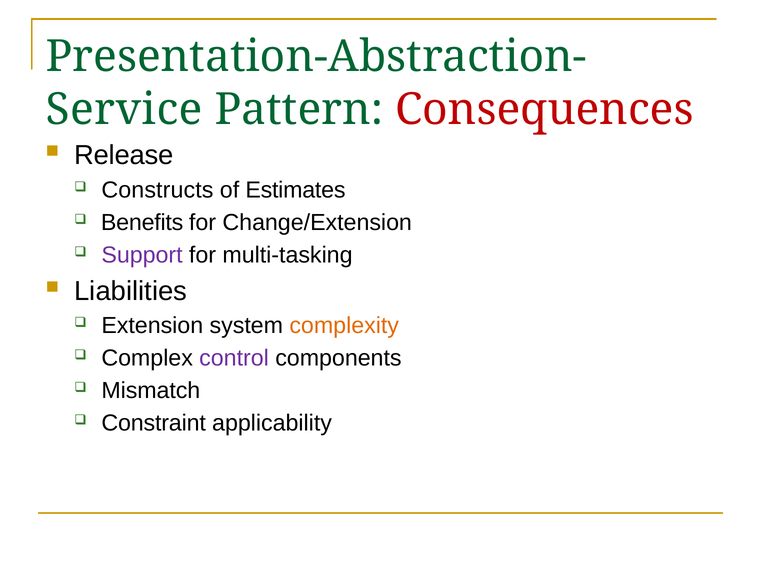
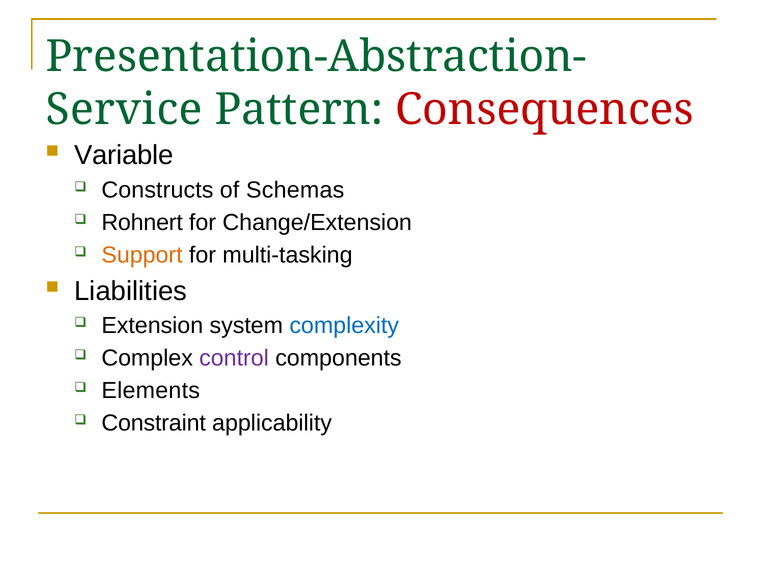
Release: Release -> Variable (124, 155)
Estimates: Estimates -> Schemas (295, 190)
Benefits: Benefits -> Rohnert (142, 223)
Support colour: purple -> orange (142, 255)
complexity colour: orange -> blue (344, 326)
Mismatch: Mismatch -> Elements (151, 391)
